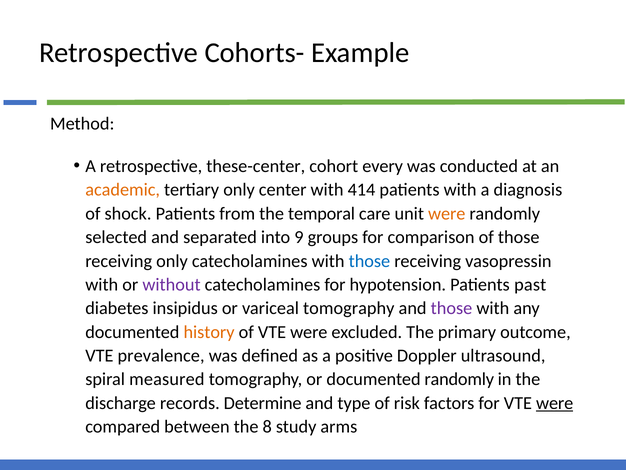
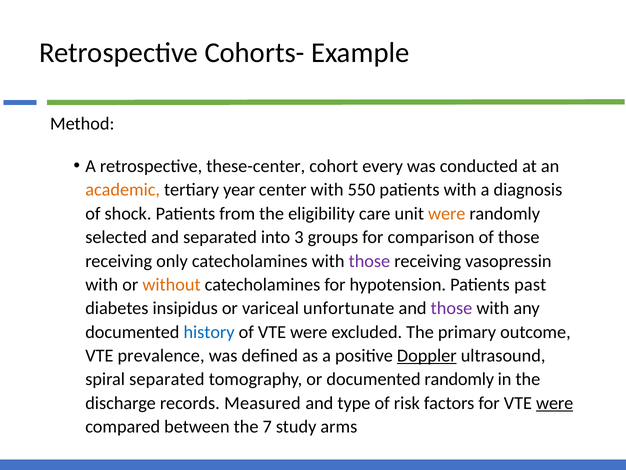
tertiary only: only -> year (239, 190)
414: 414 -> 550 (361, 190)
temporal: temporal -> eligibility (321, 213)
9: 9 -> 3 (299, 237)
those colour: blue -> purple (369, 261)
without colour: purple -> orange (172, 284)
variceal tomography: tomography -> unfortunate (349, 308)
history colour: orange -> blue (209, 332)
Doppler underline: none -> present (427, 355)
spiral measured: measured -> separated (167, 379)
Determine: Determine -> Measured (262, 403)
8: 8 -> 7 (267, 426)
